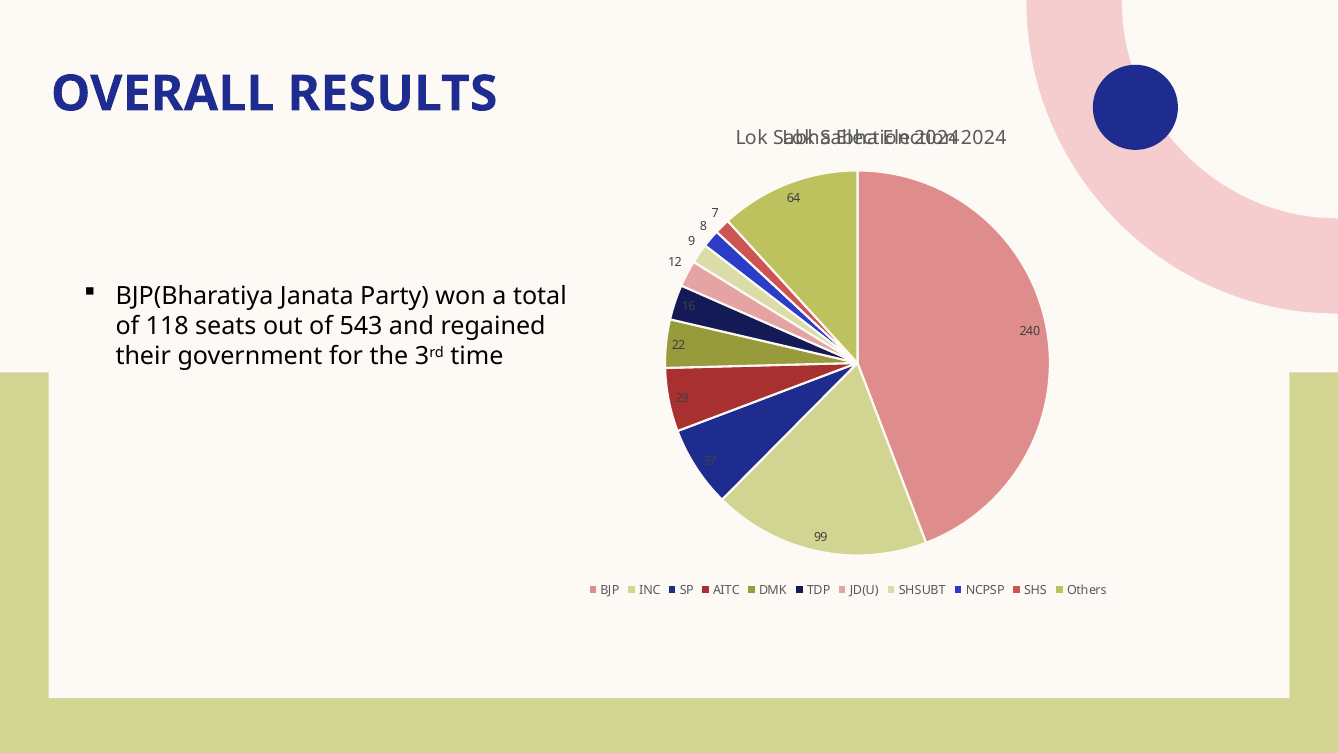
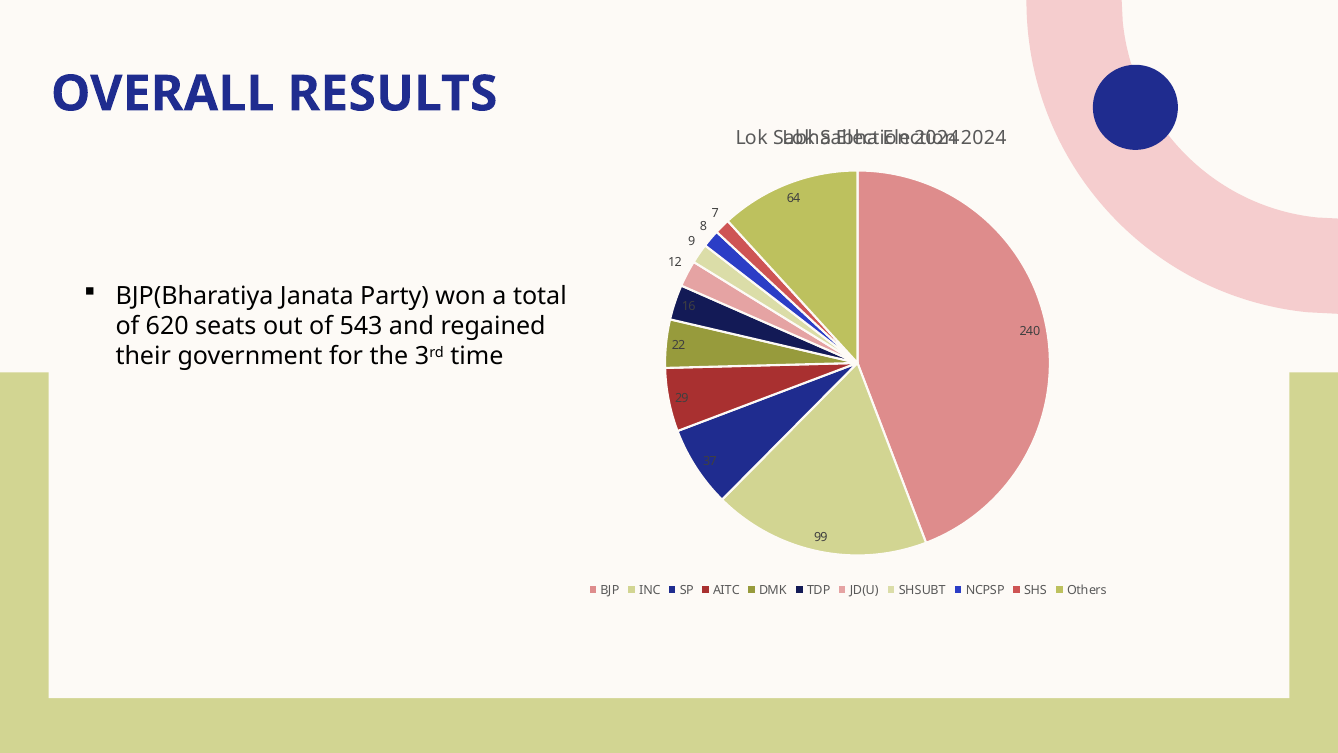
118: 118 -> 620 (167, 326)
